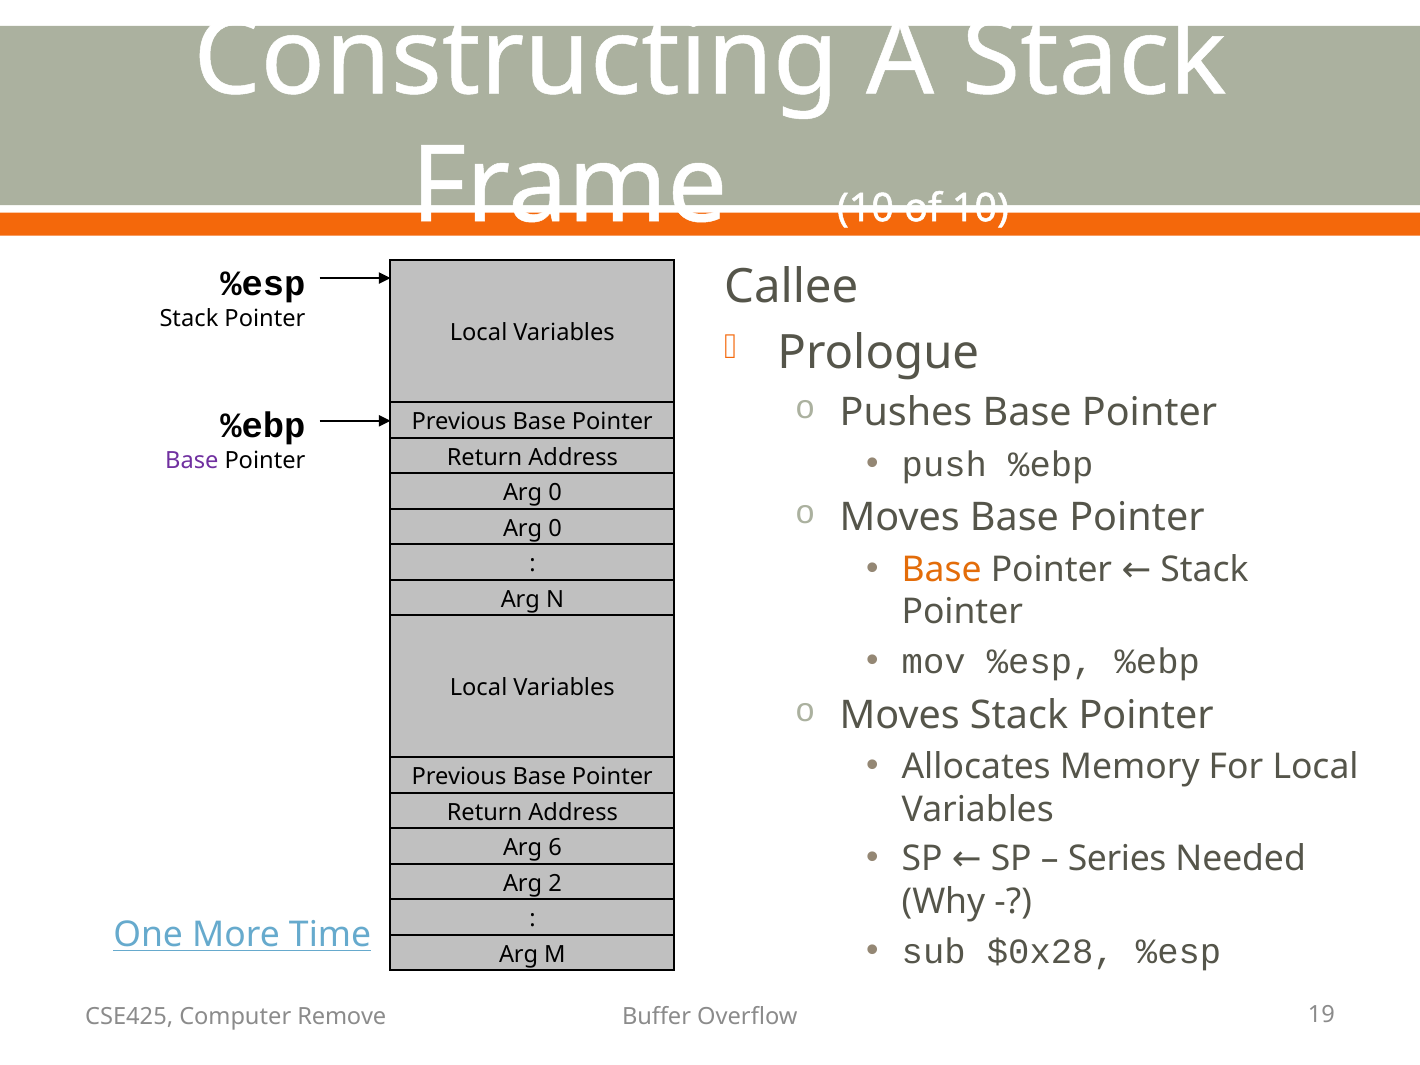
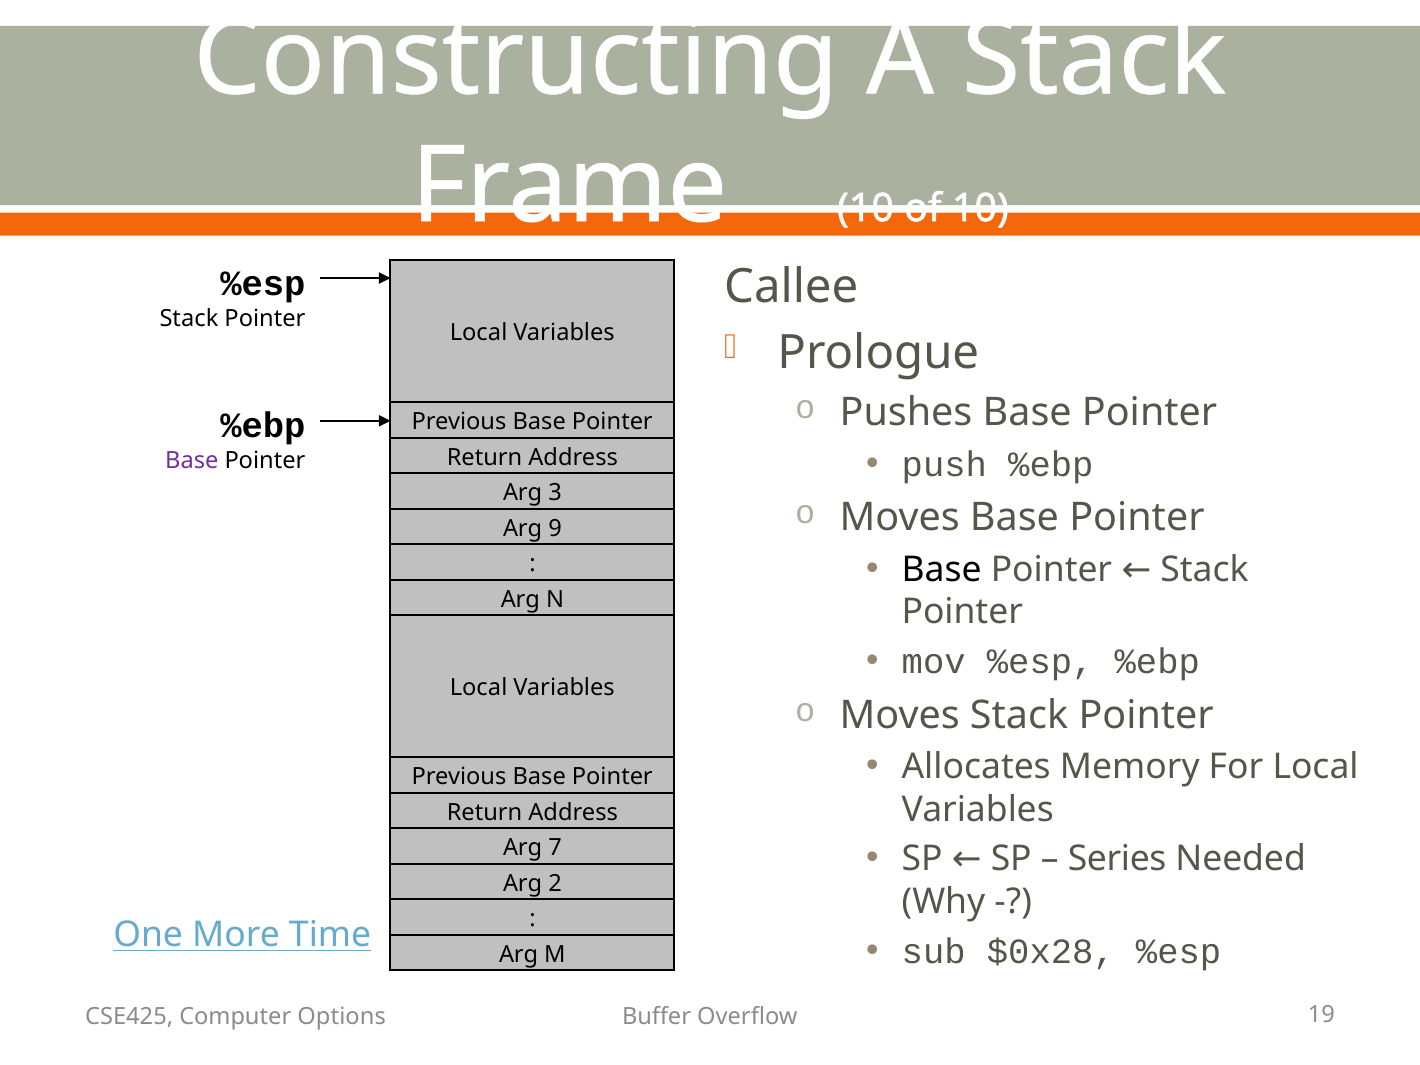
0: 0 -> 3 (555, 493)
0: 0 -> 9 (555, 528)
Base colour: orange -> black (942, 570)
6: 6 -> 7 (555, 848)
Remove: Remove -> Options (342, 1017)
